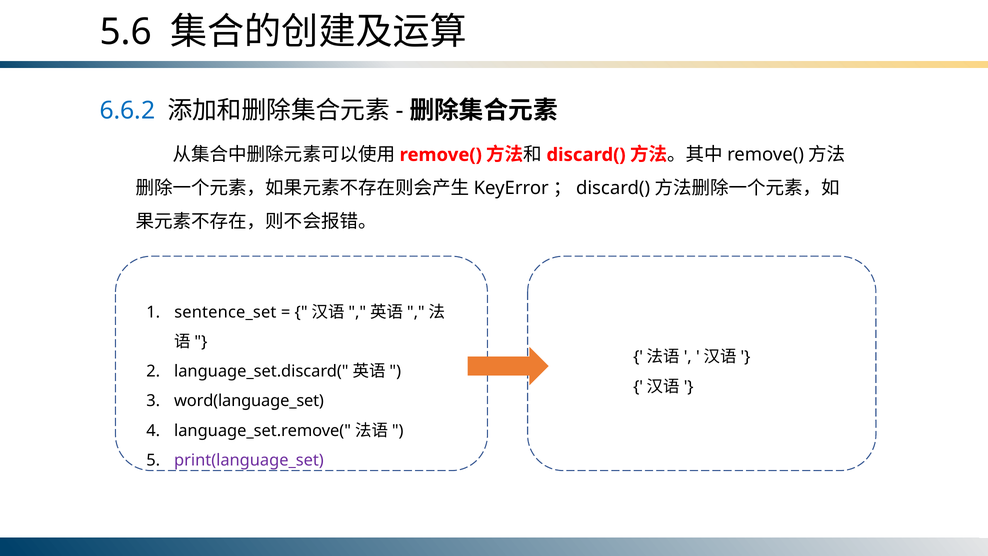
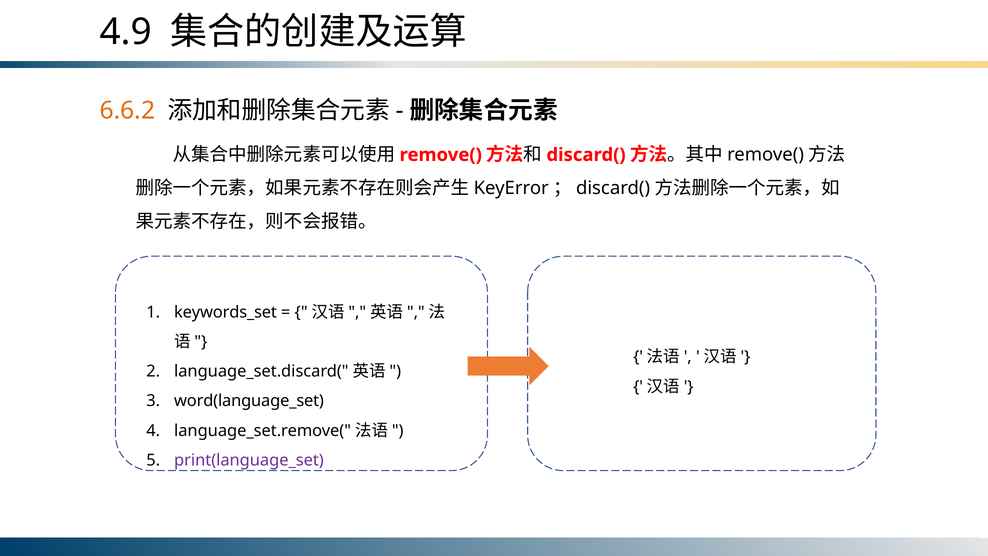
5.6: 5.6 -> 4.9 (126, 32)
6.6.2 colour: blue -> orange (127, 110)
sentence_set: sentence_set -> keywords_set (226, 312)
